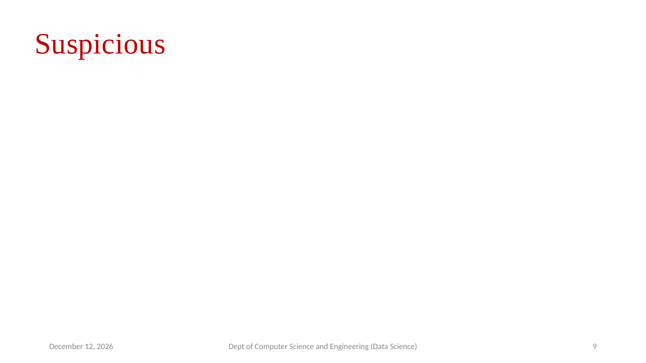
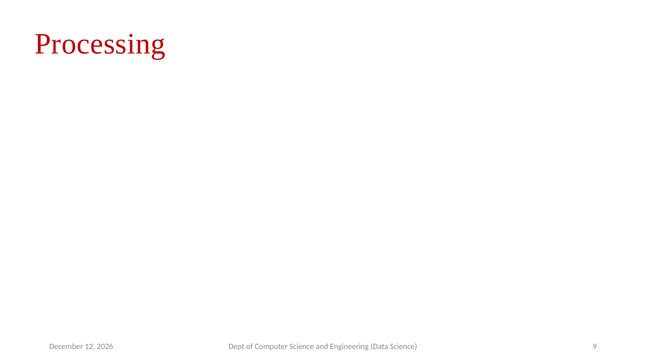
Suspicious: Suspicious -> Processing (100, 44)
